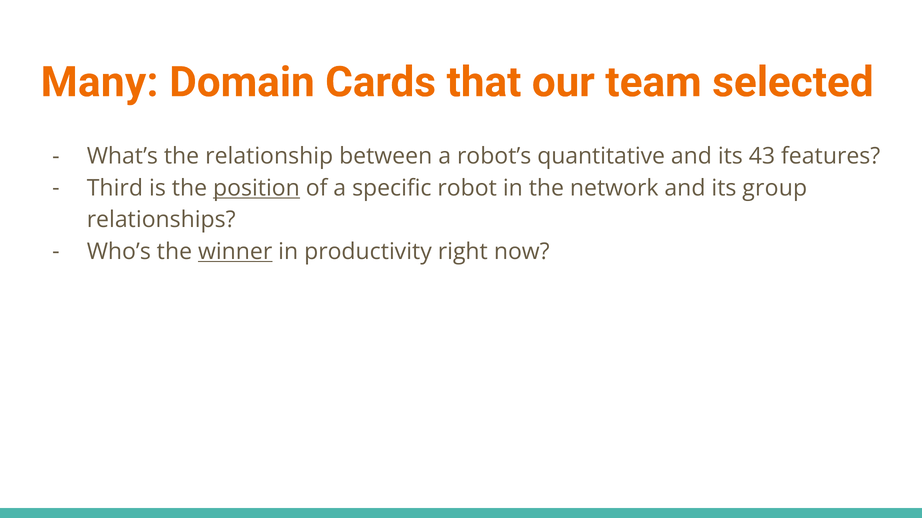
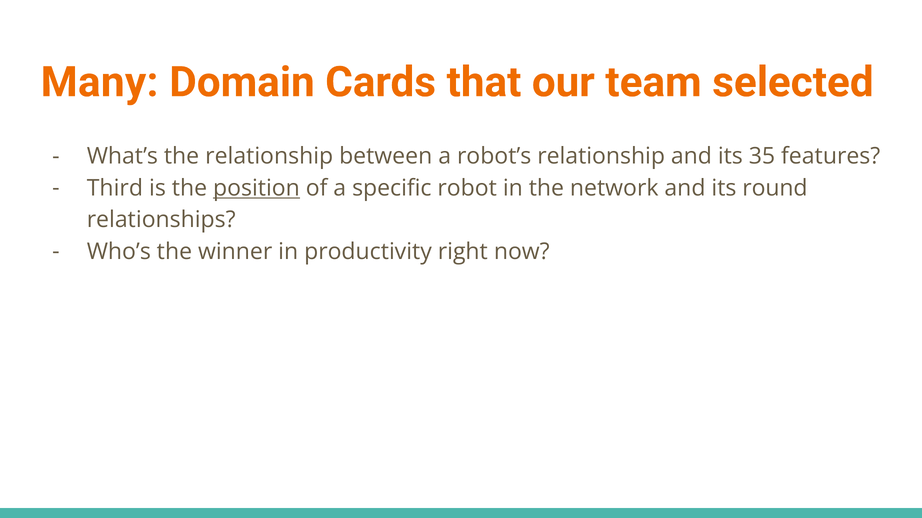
robot’s quantitative: quantitative -> relationship (601, 157)
43: 43 -> 35 (762, 157)
group: group -> round (775, 188)
winner underline: present -> none (235, 252)
